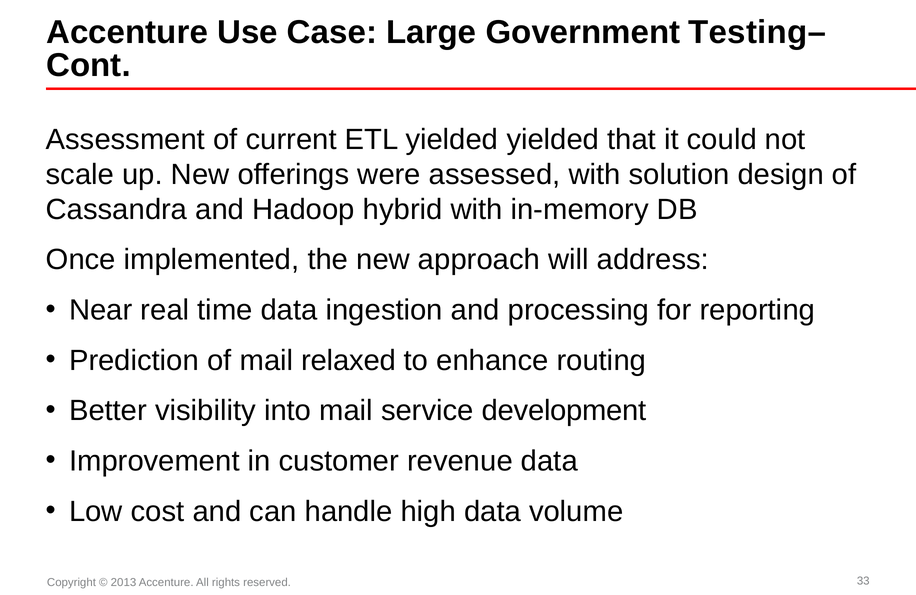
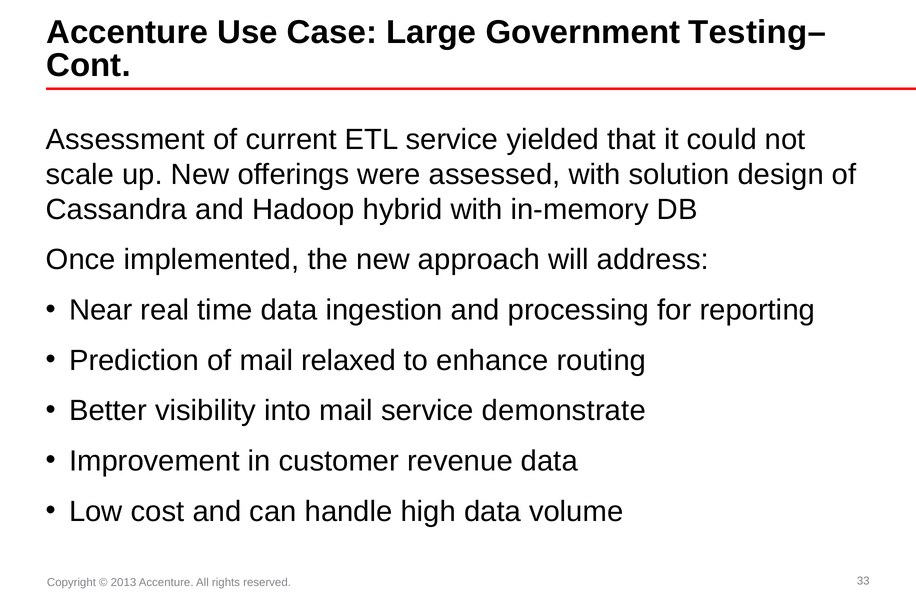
ETL yielded: yielded -> service (452, 140)
development: development -> demonstrate (564, 411)
